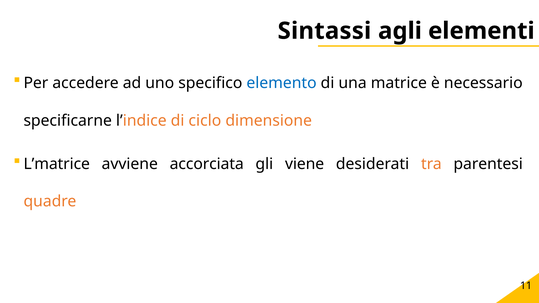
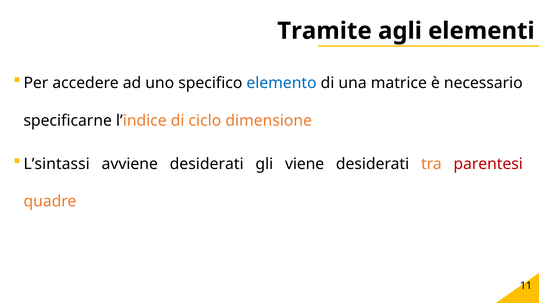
Sintassi: Sintassi -> Tramite (325, 31)
L’matrice: L’matrice -> L’sintassi (57, 164)
avviene accorciata: accorciata -> desiderati (207, 164)
parentesi colour: black -> red (488, 164)
